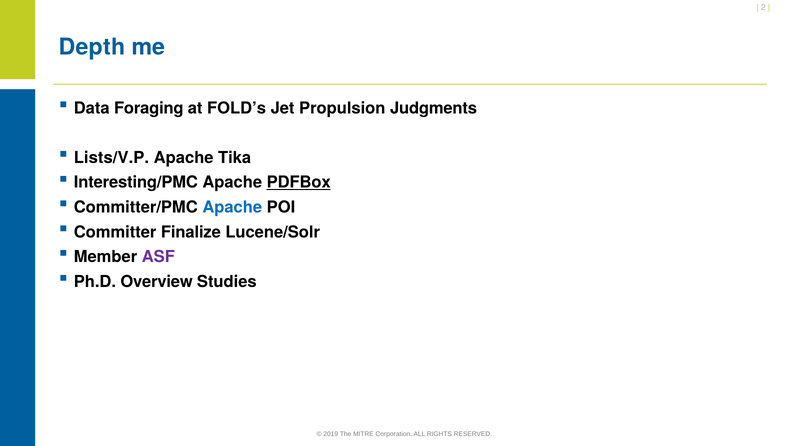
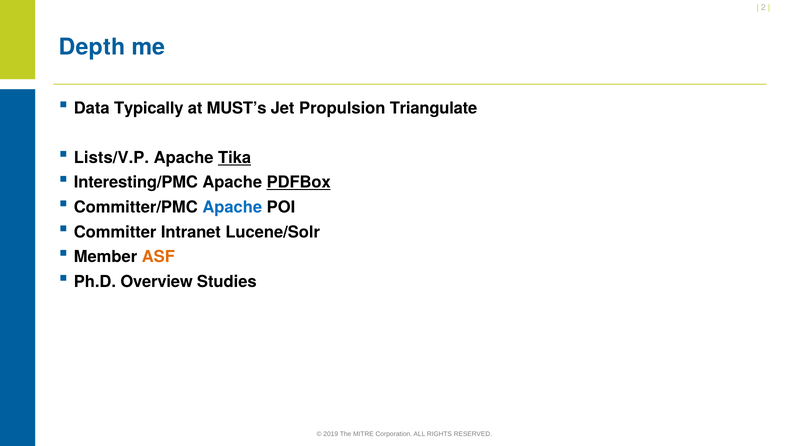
Foraging: Foraging -> Typically (149, 108)
FOLD’s: FOLD’s -> MUST’s (237, 108)
Judgments: Judgments -> Triangulate (434, 108)
Tika underline: none -> present (235, 158)
Finalize: Finalize -> Intranet (191, 232)
ASF colour: purple -> orange (158, 257)
